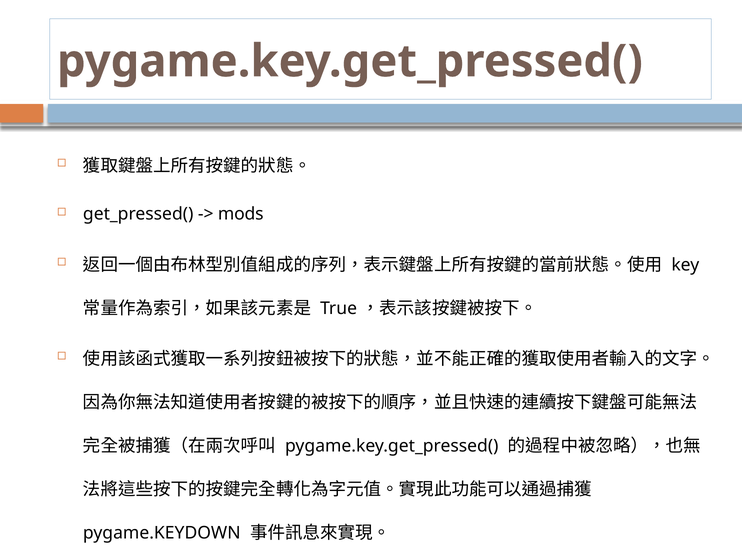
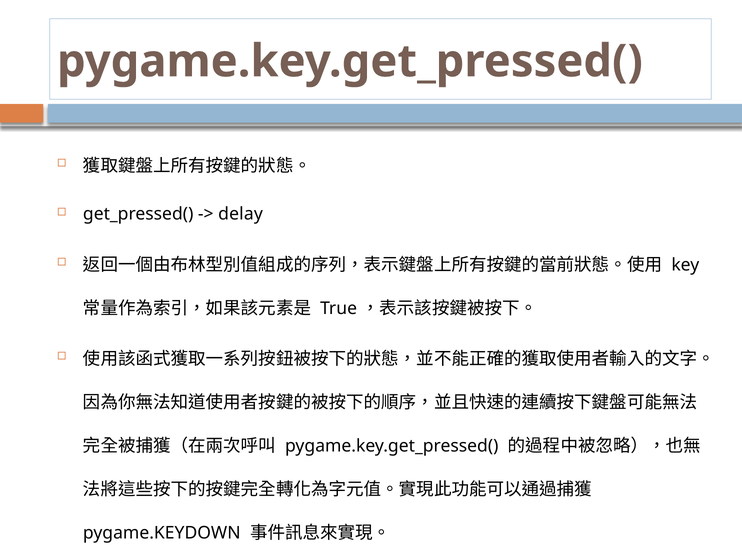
mods: mods -> delay (241, 214)
